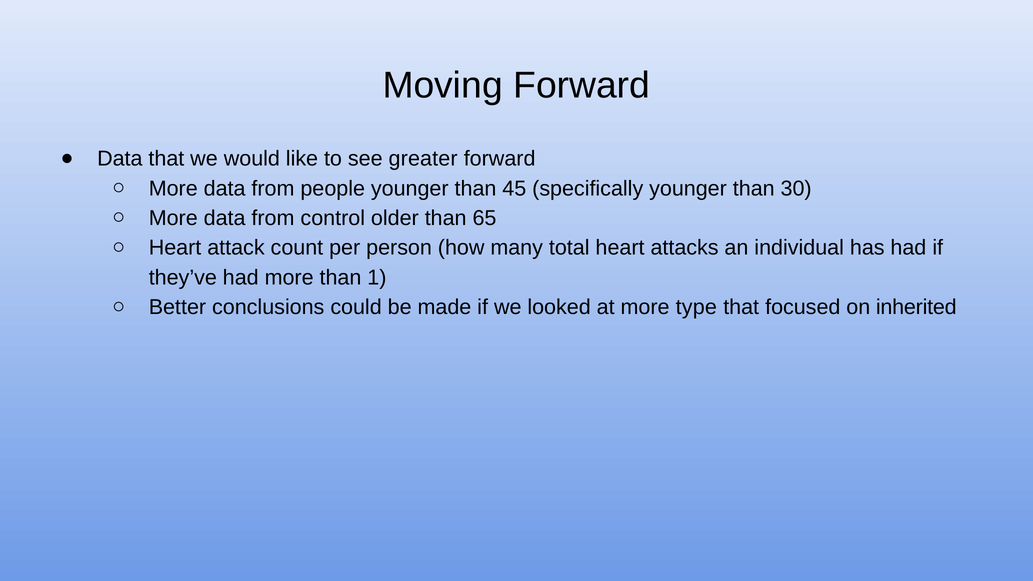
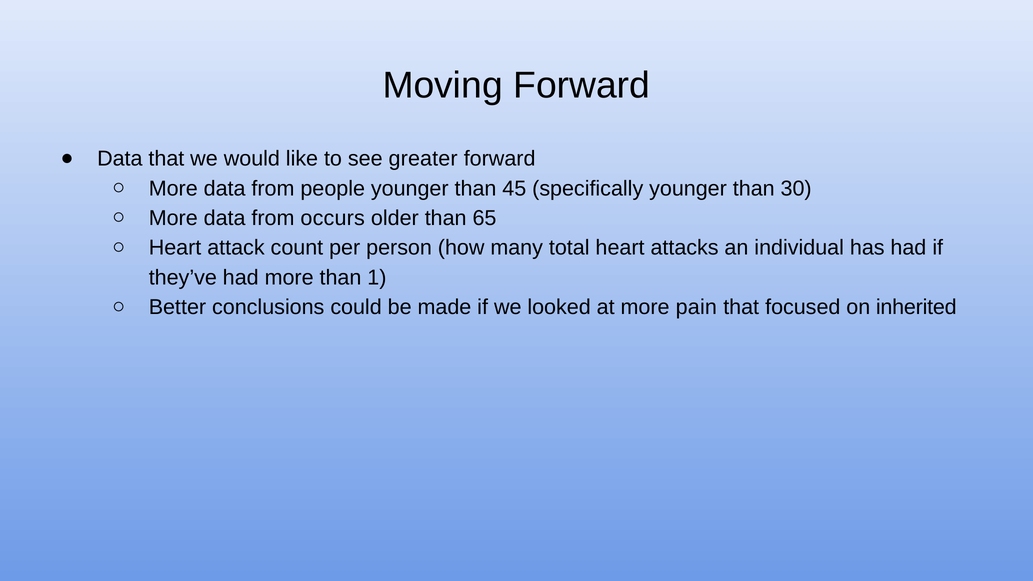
control: control -> occurs (333, 218)
type: type -> pain (696, 307)
